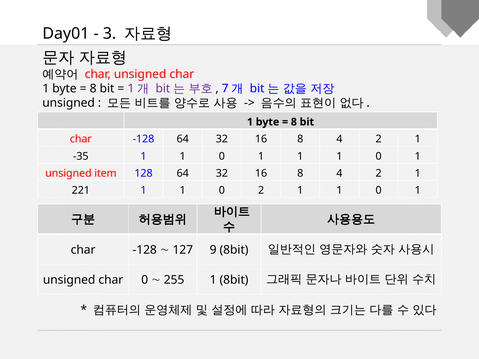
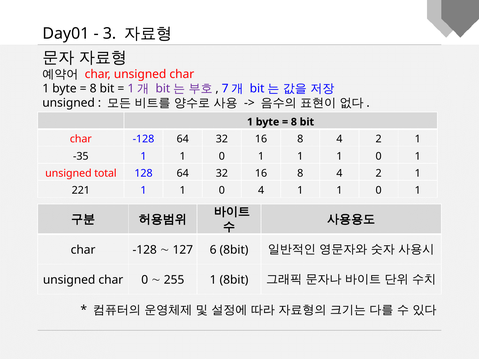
item: item -> total (105, 173)
0 2: 2 -> 4 (261, 191)
9: 9 -> 6 (213, 250)
